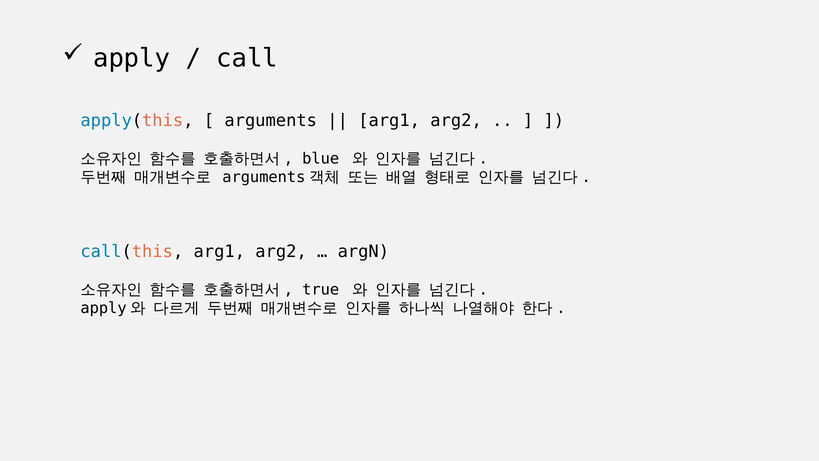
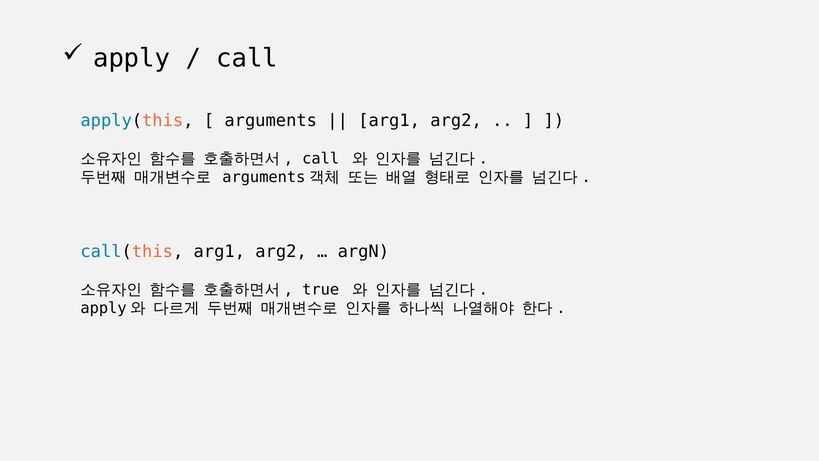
blue: blue -> call (321, 158)
